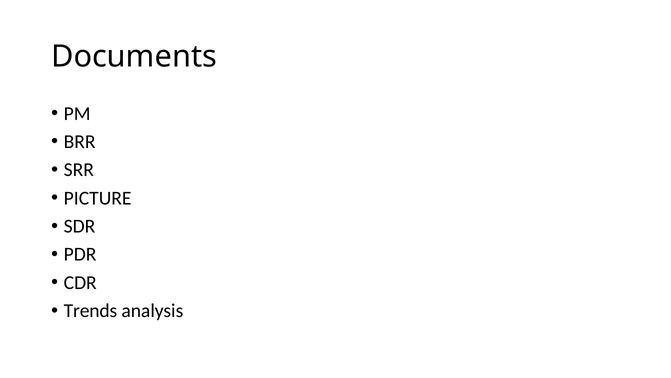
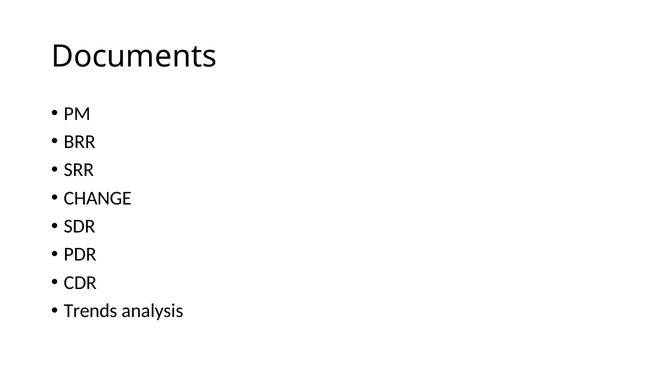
PICTURE: PICTURE -> CHANGE (98, 198)
